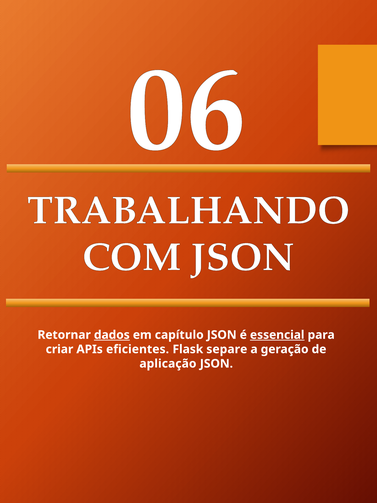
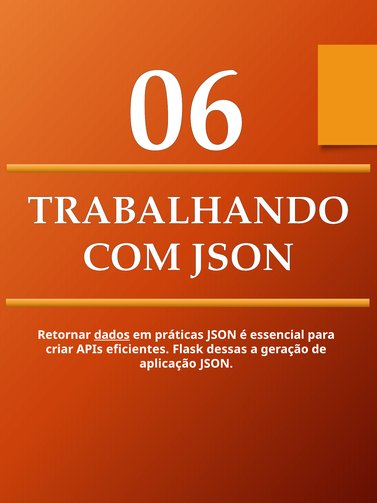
capítulo: capítulo -> práticas (179, 335)
essencial underline: present -> none (277, 335)
separe: separe -> dessas (227, 349)
